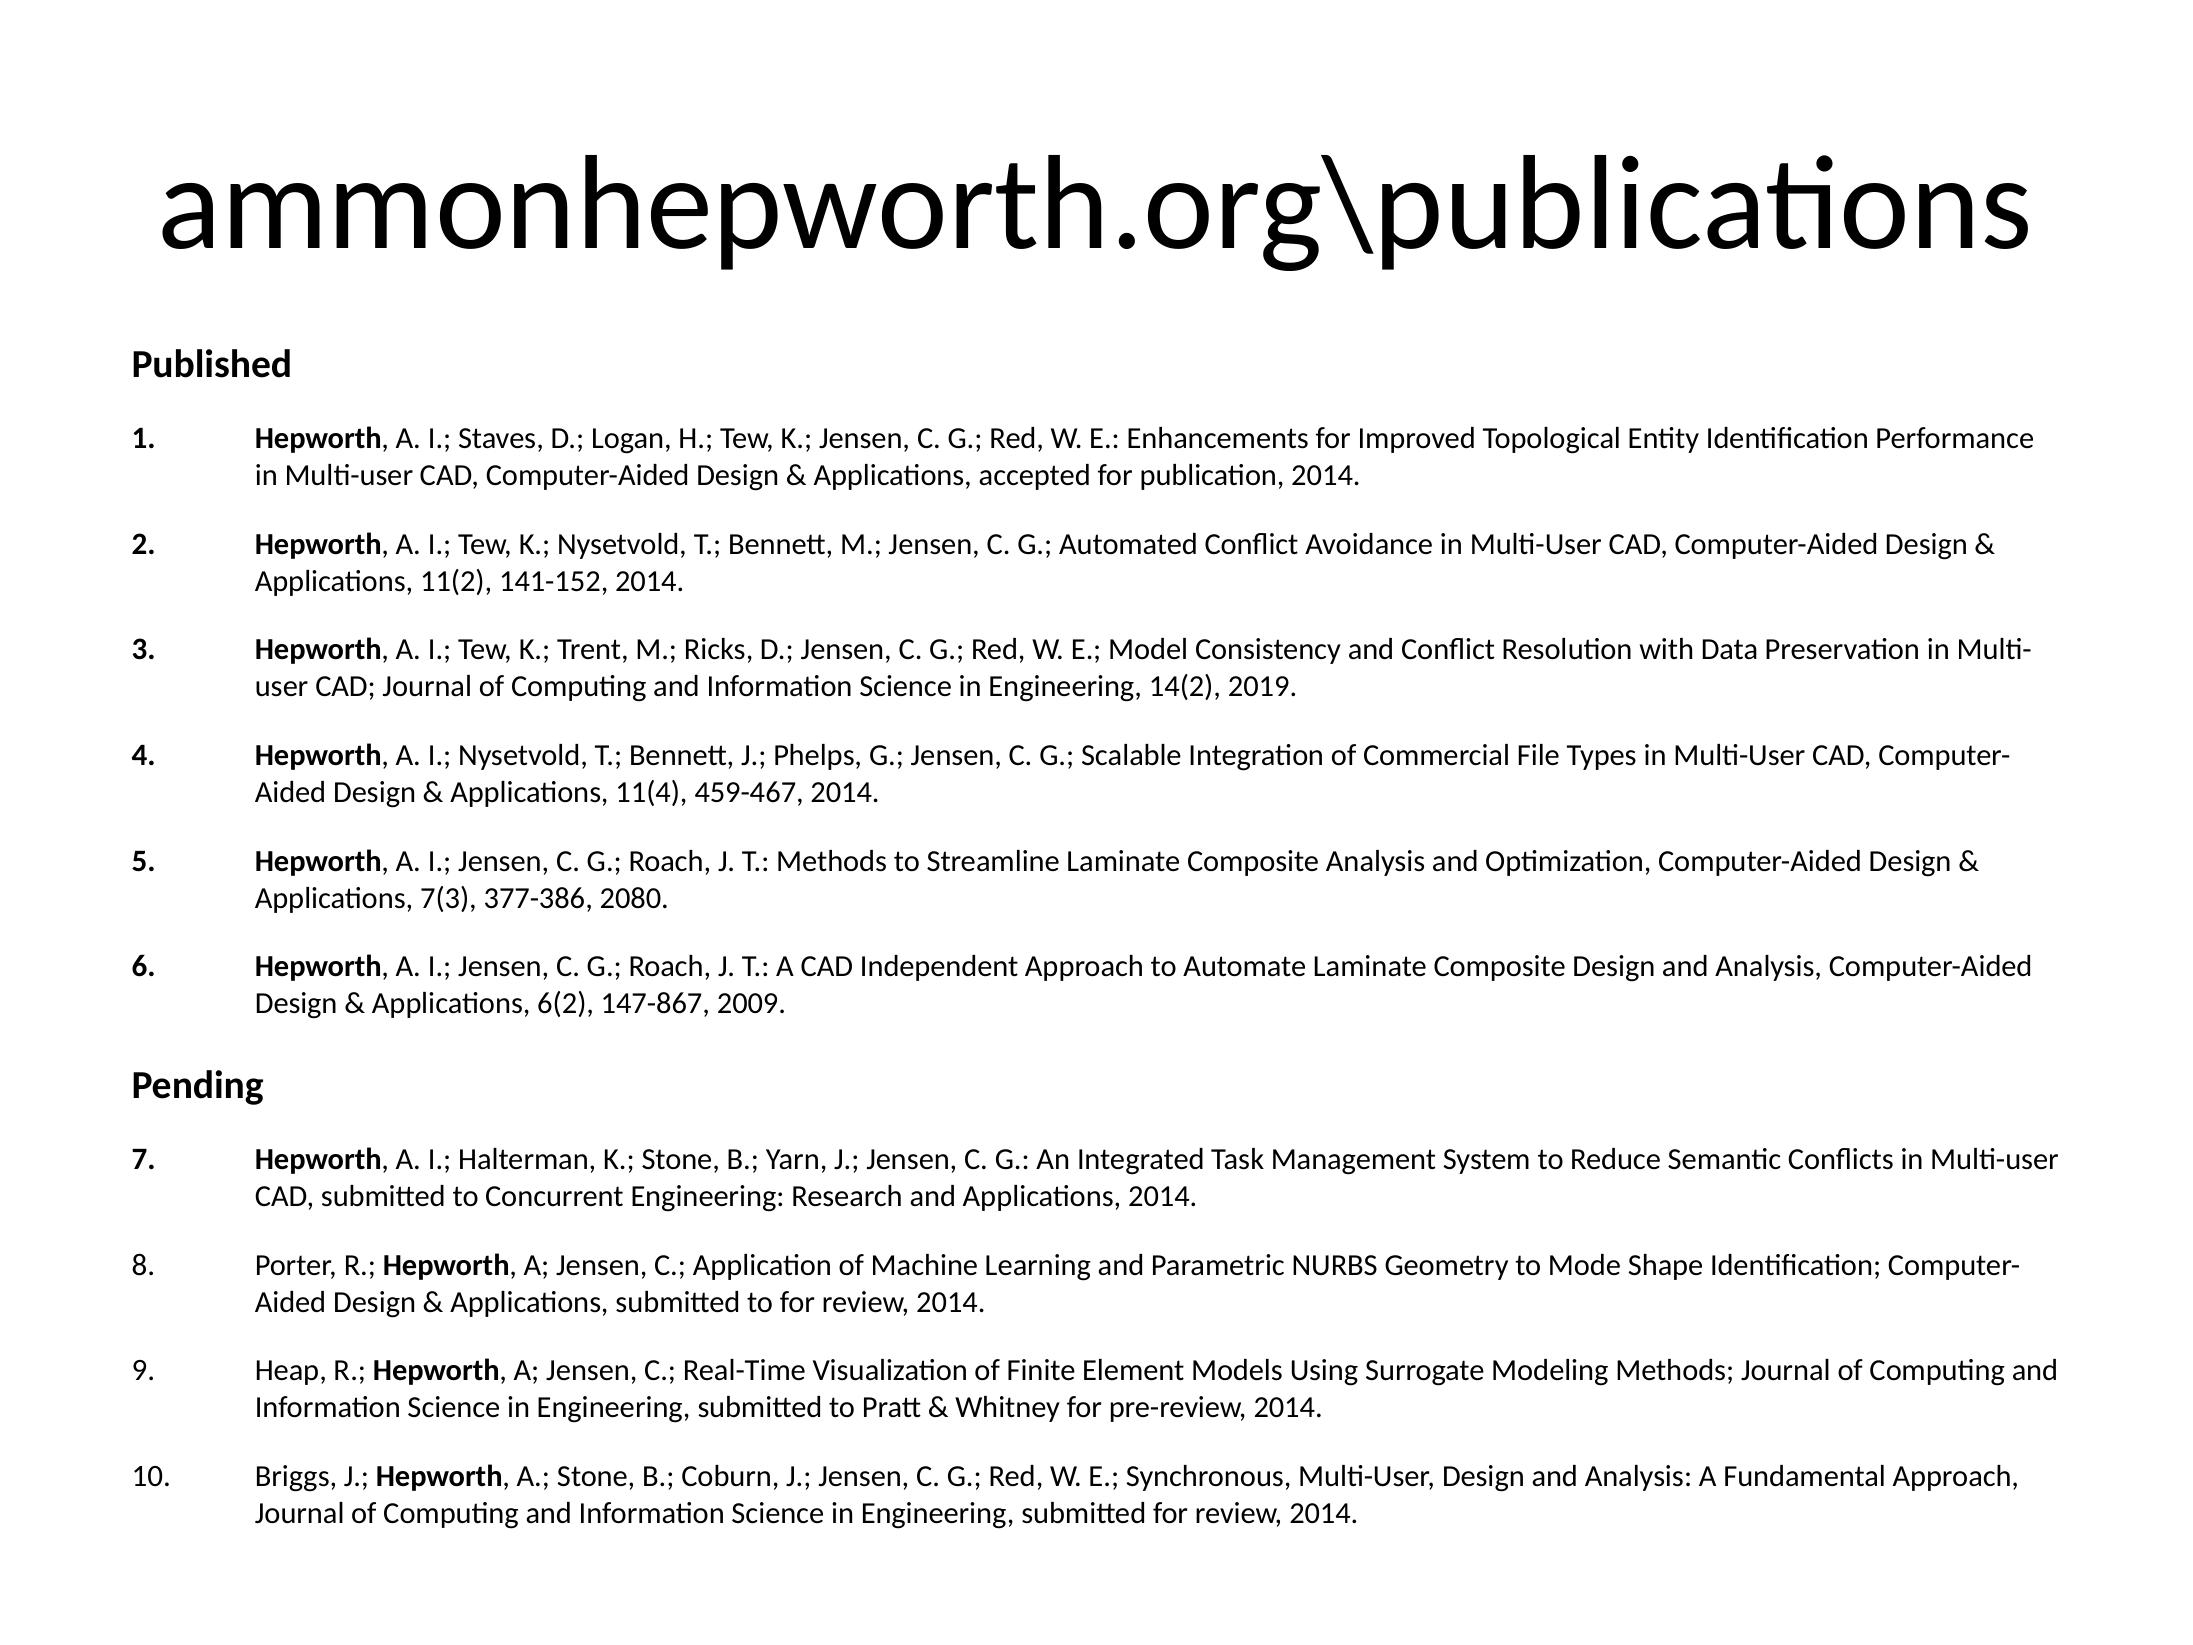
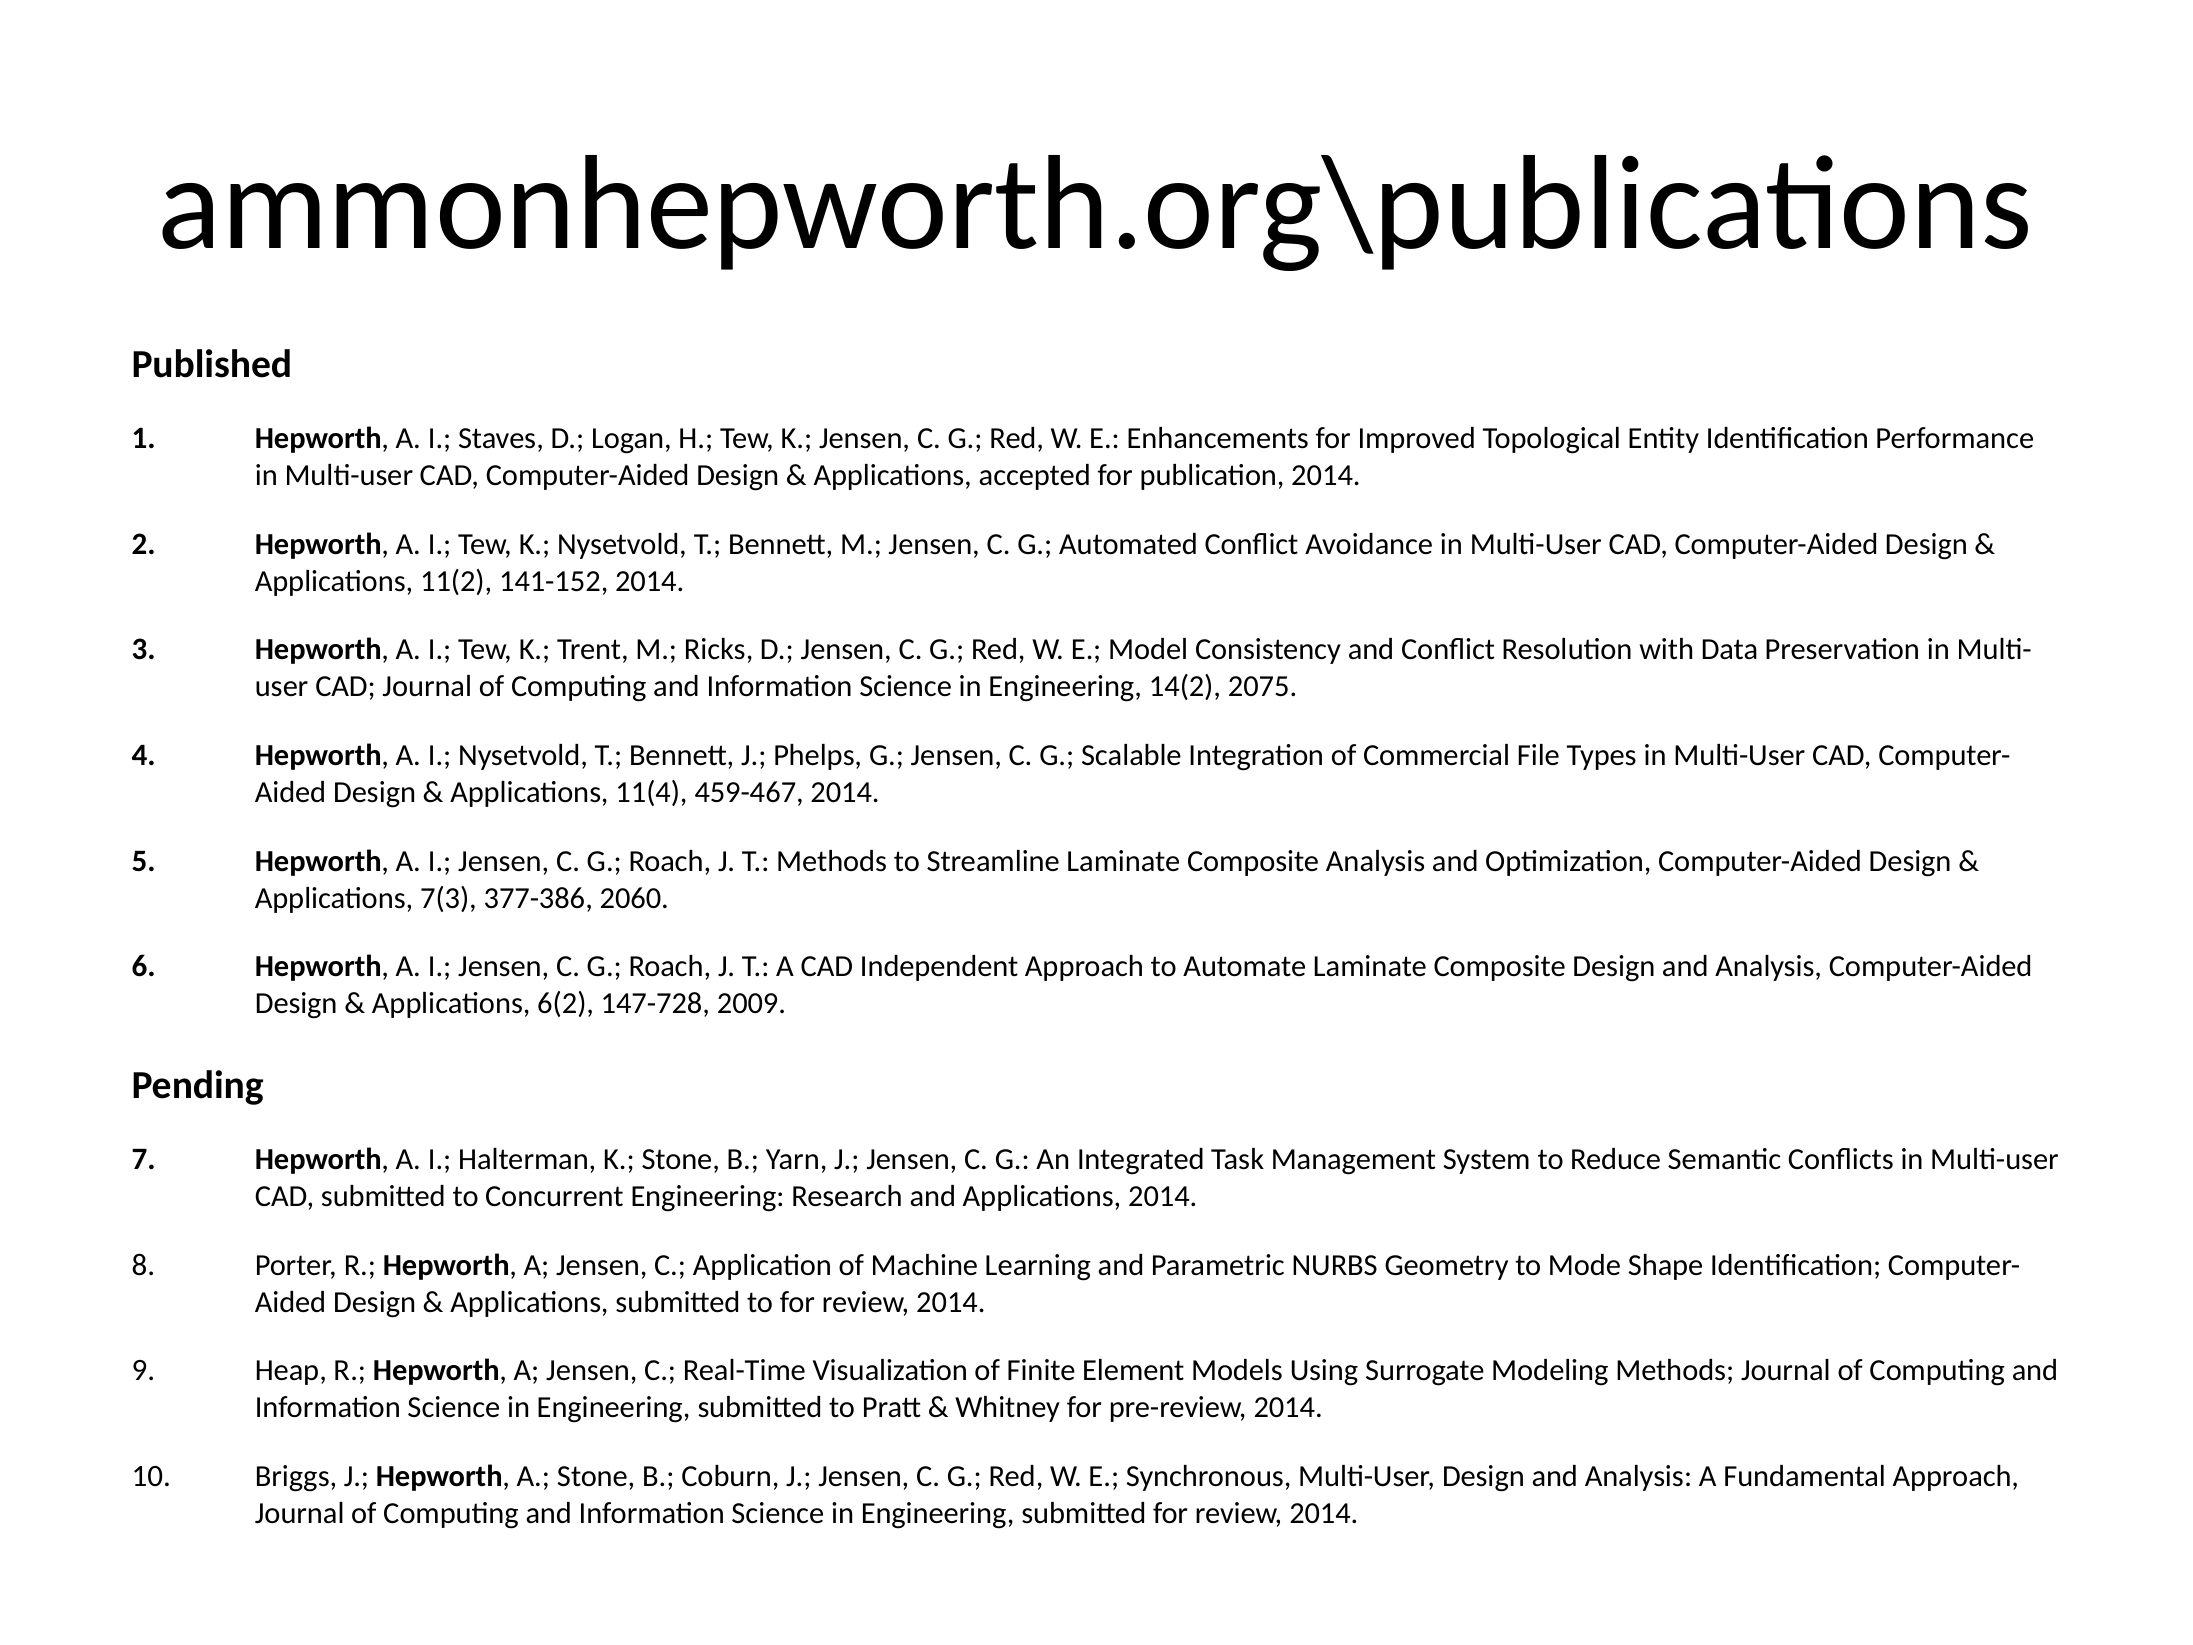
2019: 2019 -> 2075 (1263, 687)
2080: 2080 -> 2060 (634, 898)
147-867: 147-867 -> 147-728 (655, 1004)
